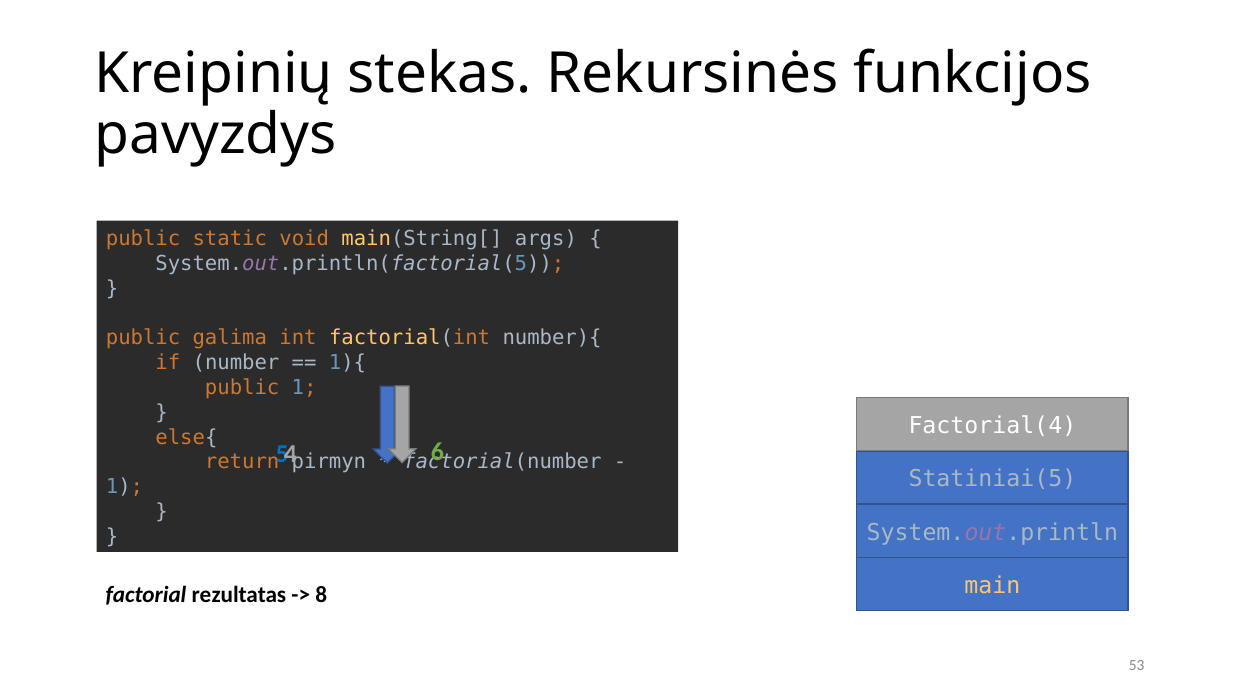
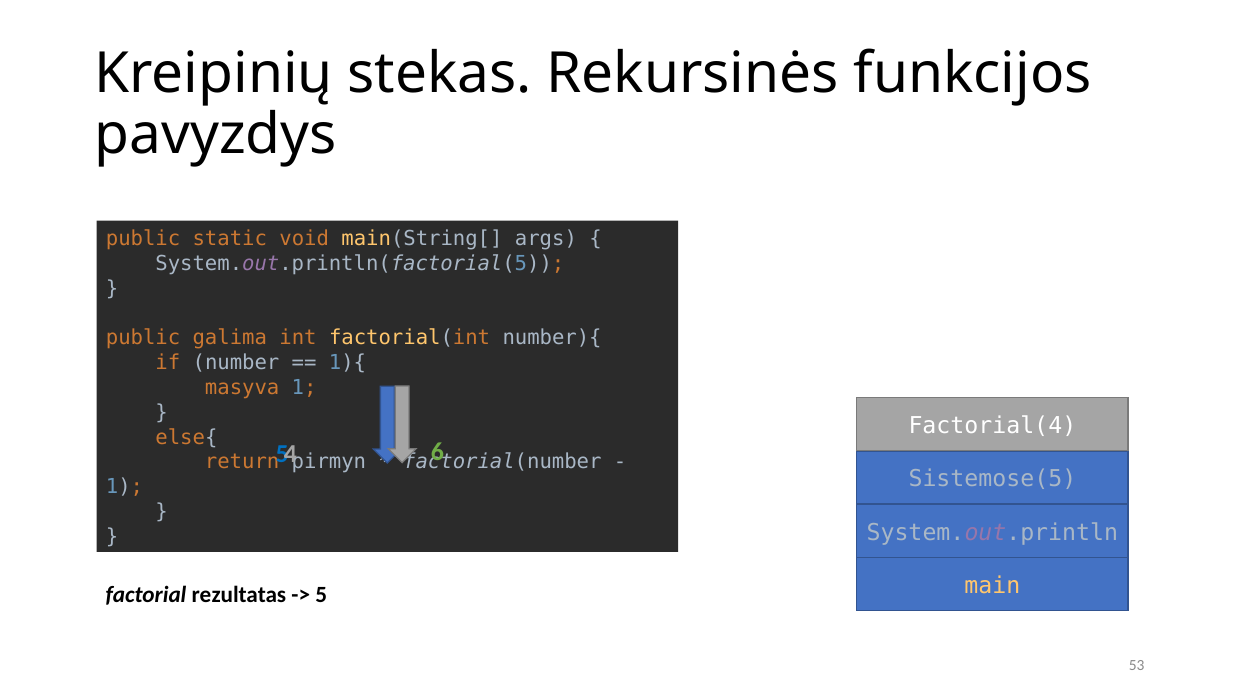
public: public -> masyva (242, 388)
Statiniai(5: Statiniai(5 -> Sistemose(5 (992, 479)
8: 8 -> 5 (321, 595)
